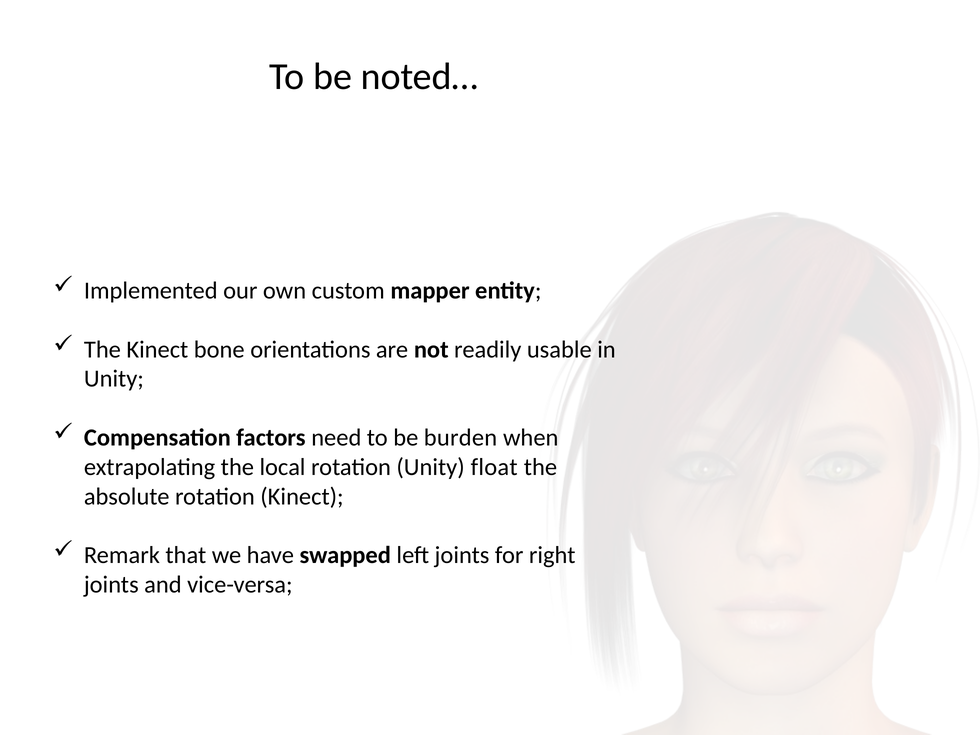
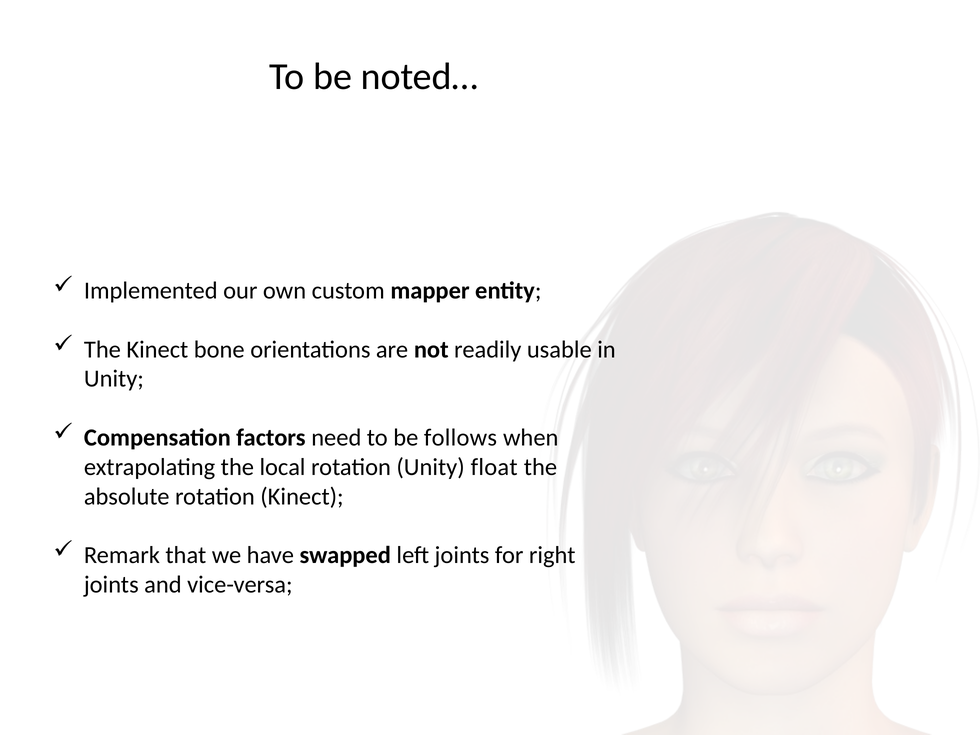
burden: burden -> follows (461, 438)
